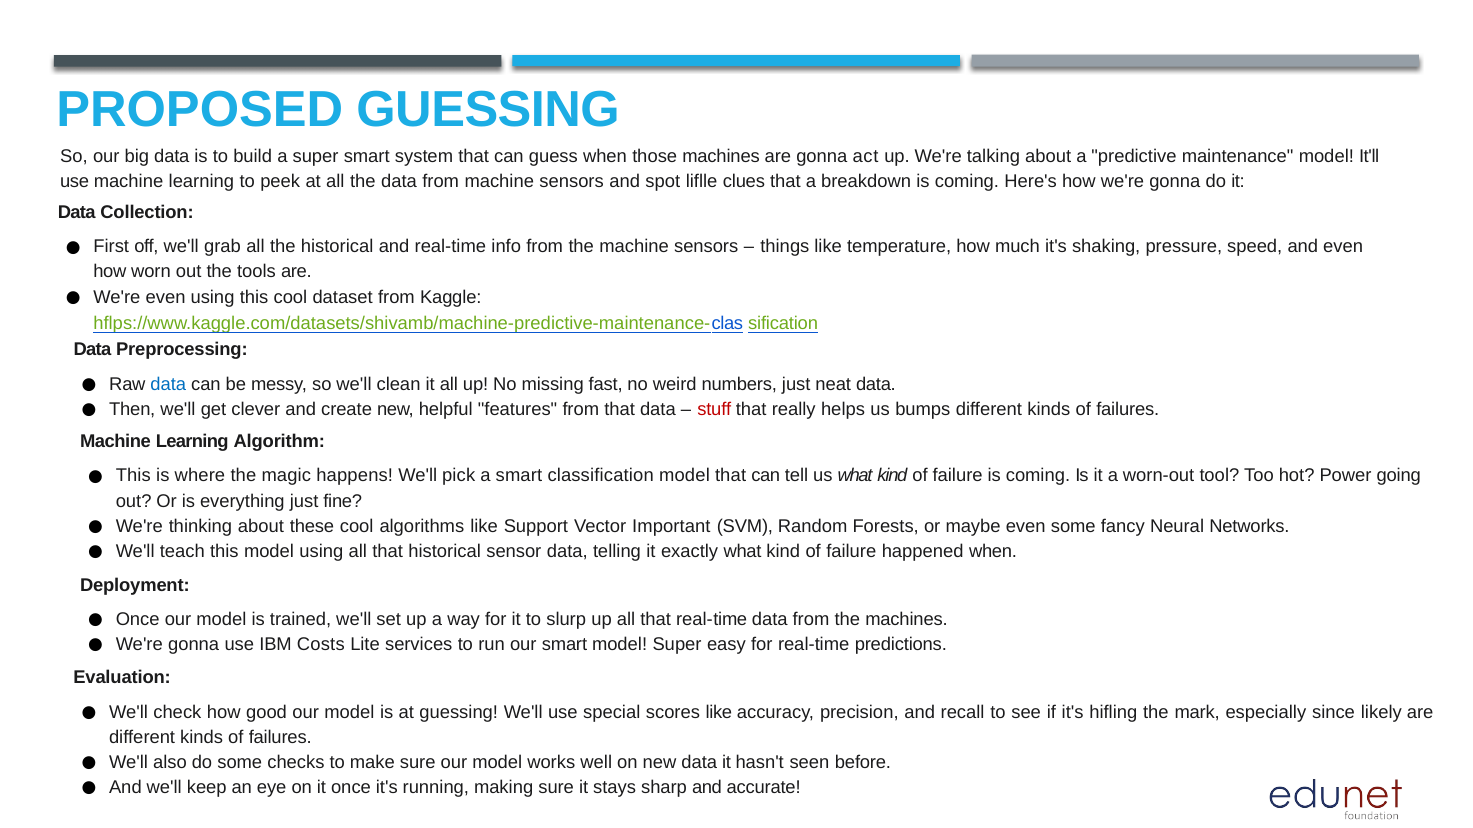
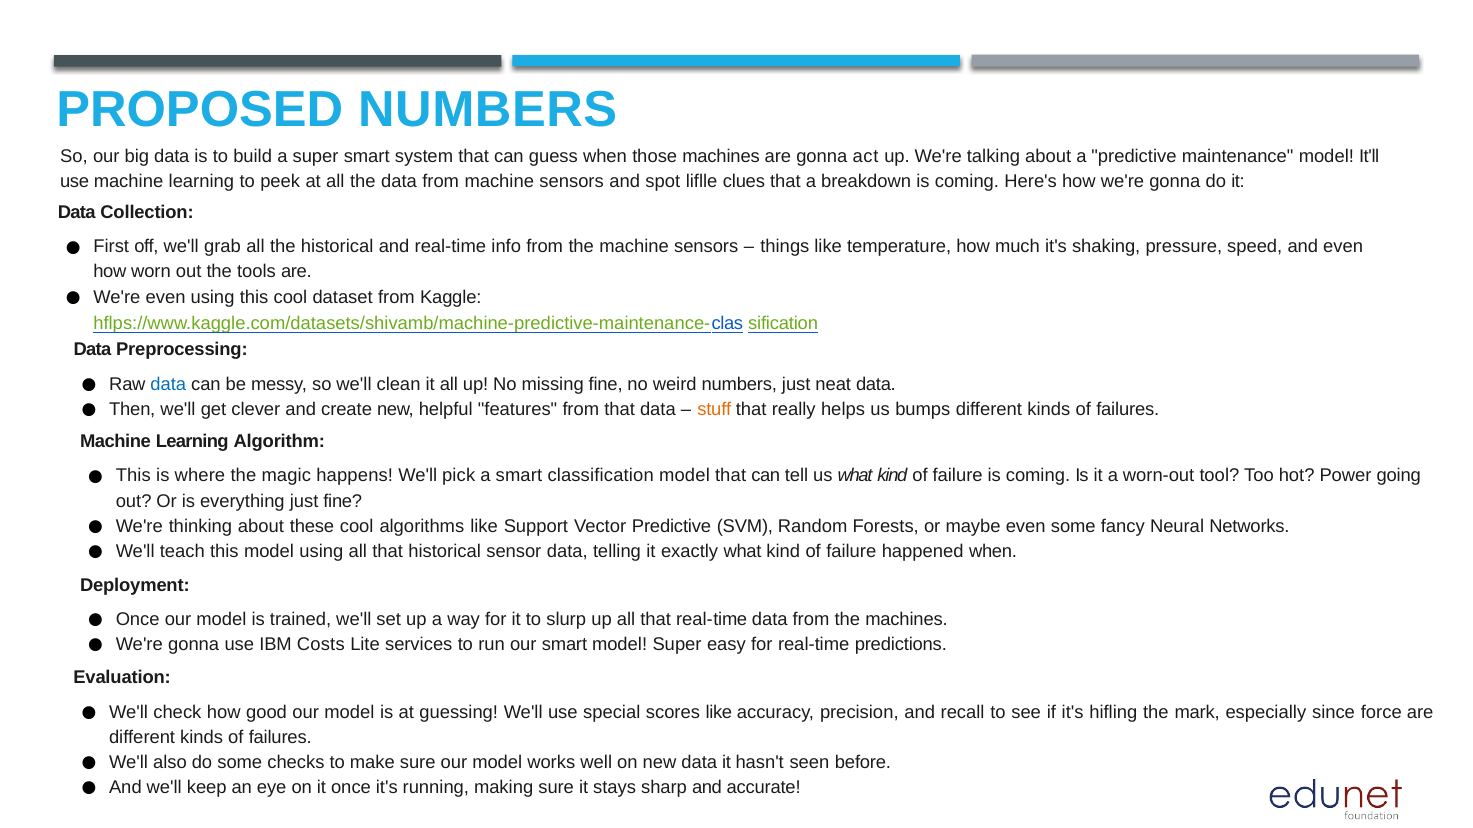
PROPOSED GUESSING: GUESSING -> NUMBERS (488, 109)
missing fast: fast -> fine (606, 384)
stuff colour: red -> orange (714, 409)
Vector Important: Important -> Predictive (672, 527)
likely: likely -> force (1381, 712)
